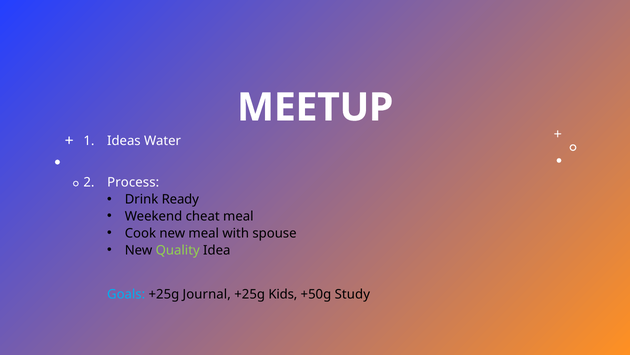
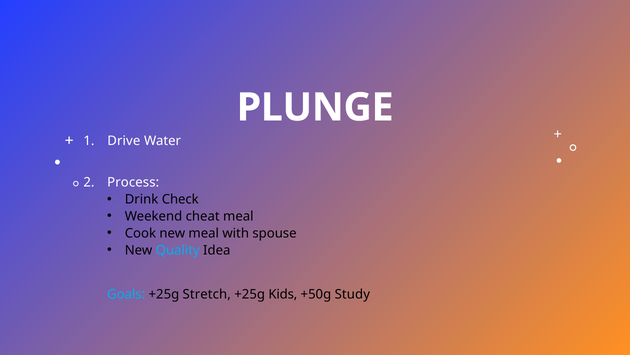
MEETUP: MEETUP -> PLUNGE (315, 107)
Ideas: Ideas -> Drive (124, 141)
Ready: Ready -> Check (180, 199)
Quality colour: light green -> light blue (178, 250)
Journal: Journal -> Stretch (207, 294)
